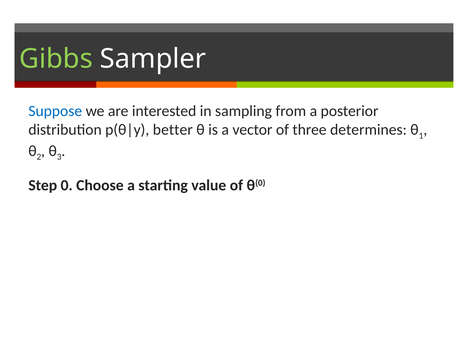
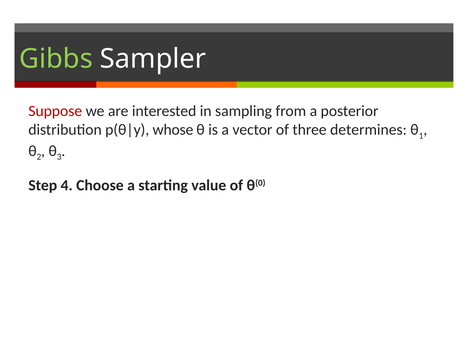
Suppose colour: blue -> red (55, 111)
better: better -> whose (173, 130)
0: 0 -> 4 (67, 185)
